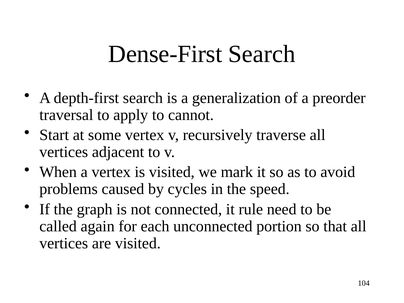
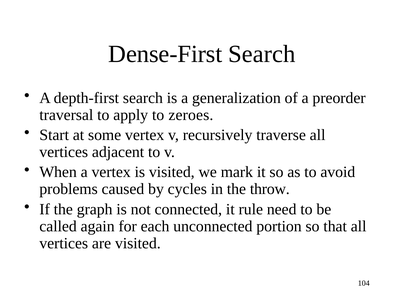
cannot: cannot -> zeroes (191, 115)
speed: speed -> throw (270, 189)
